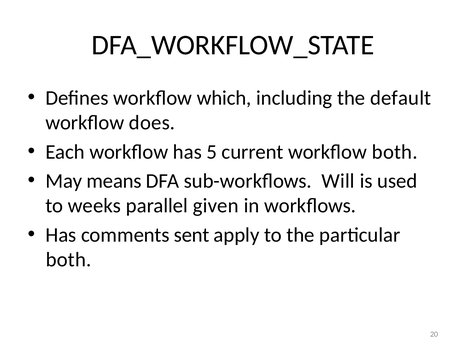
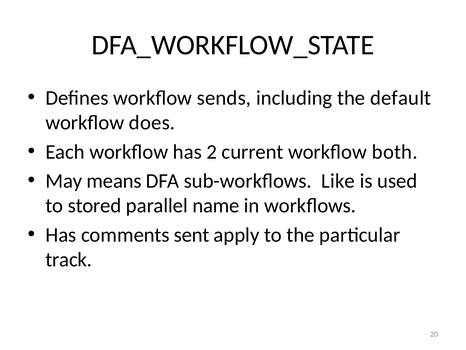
which: which -> sends (224, 98)
5: 5 -> 2 (212, 152)
Will: Will -> Like (338, 181)
weeks: weeks -> stored (95, 205)
given: given -> name (216, 205)
both: both -> track (69, 259)
